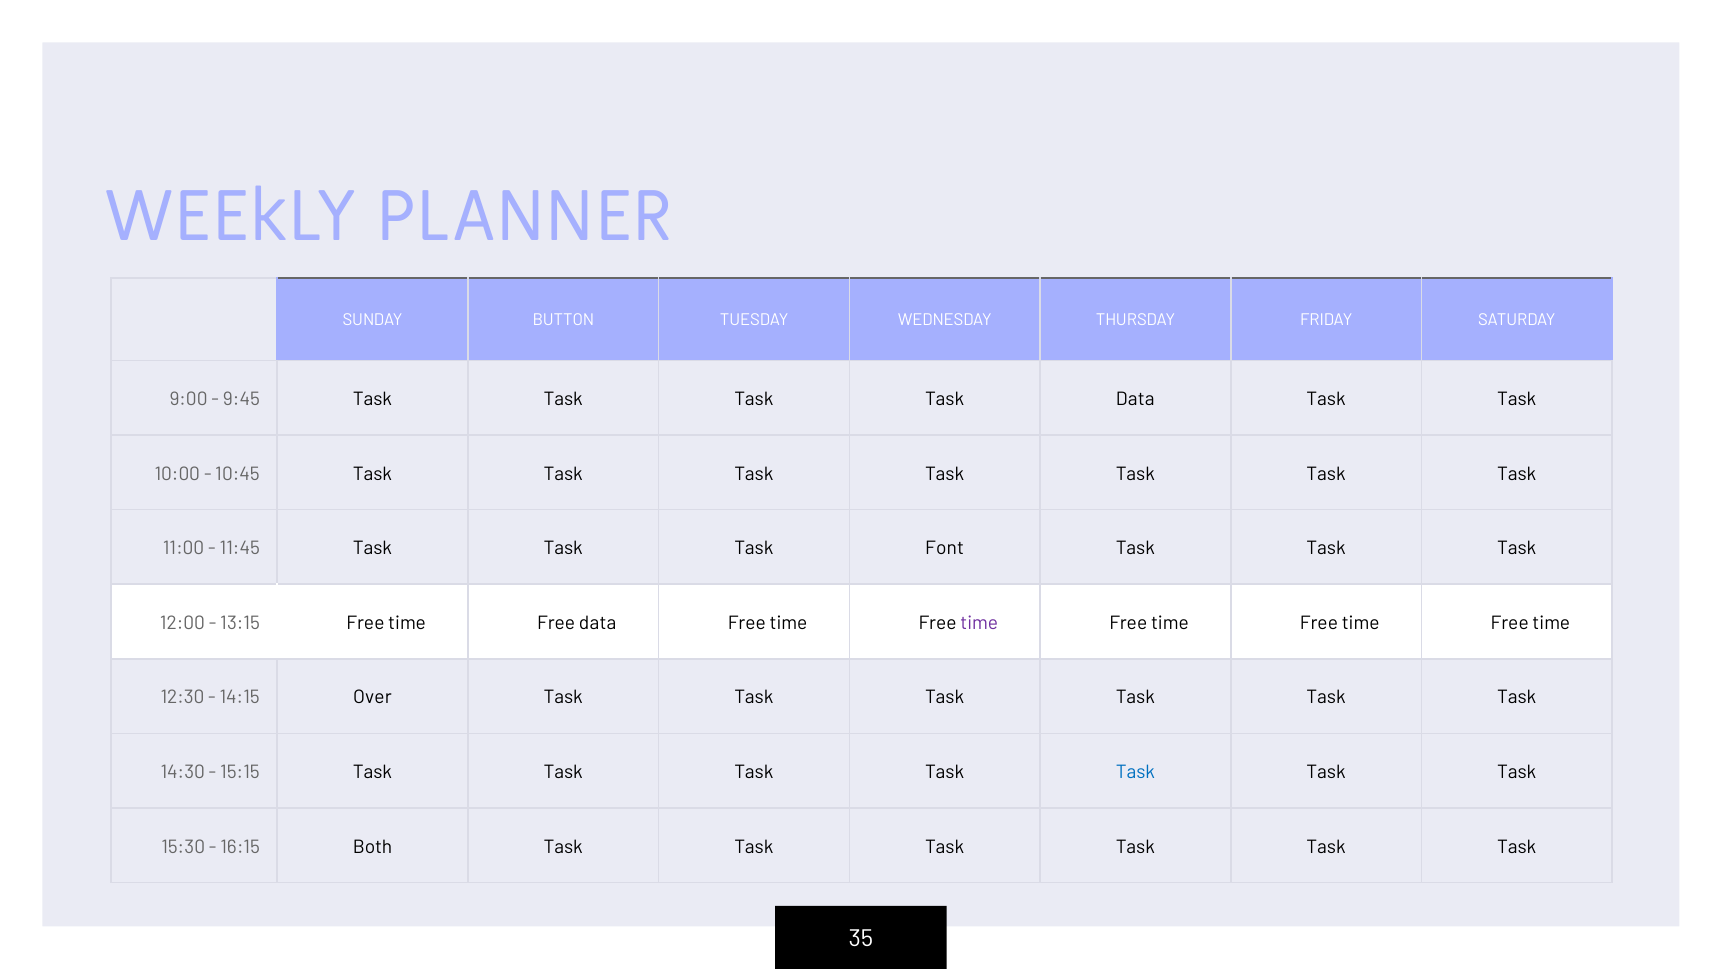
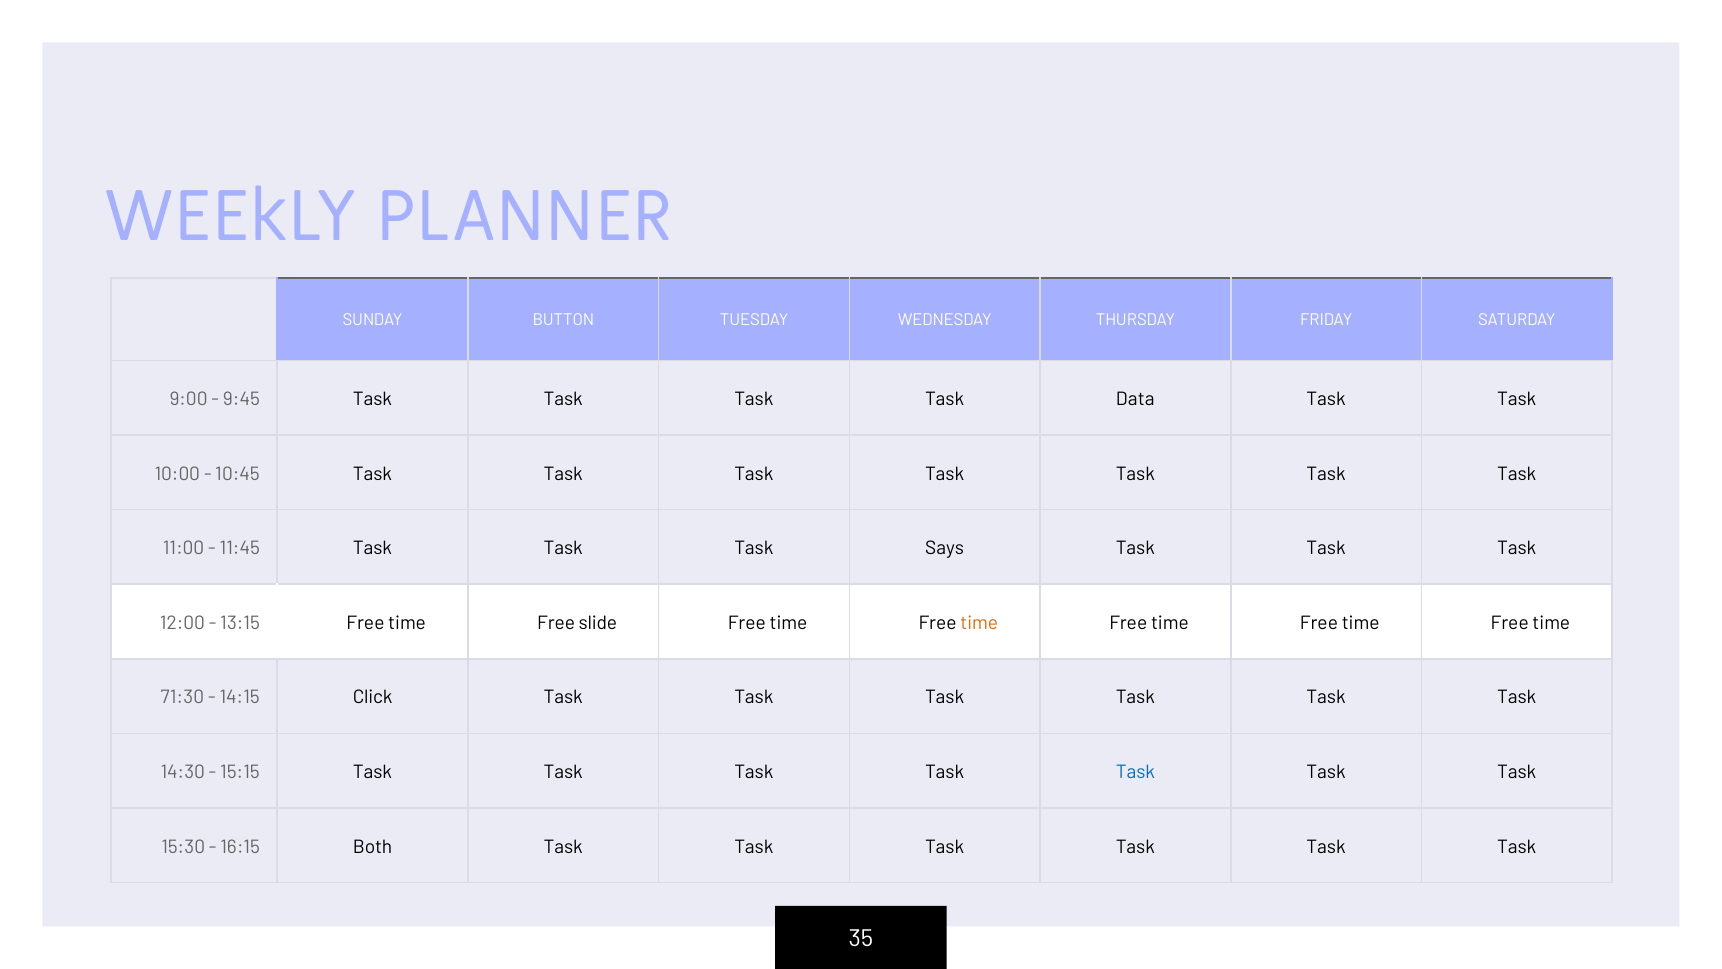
Font: Font -> Says (945, 548)
data: data -> slide (598, 623)
time colour: purple -> orange (979, 623)
12:30: 12:30 -> 71:30 (182, 697)
Over: Over -> Click (373, 697)
